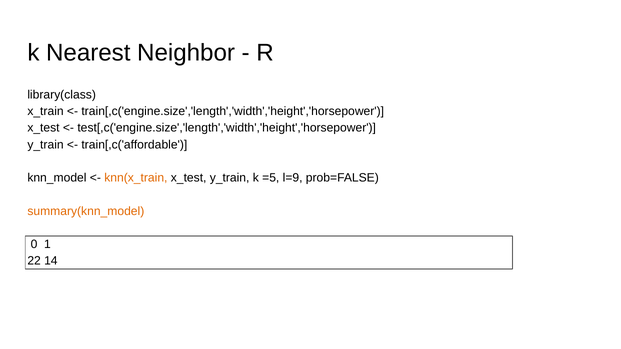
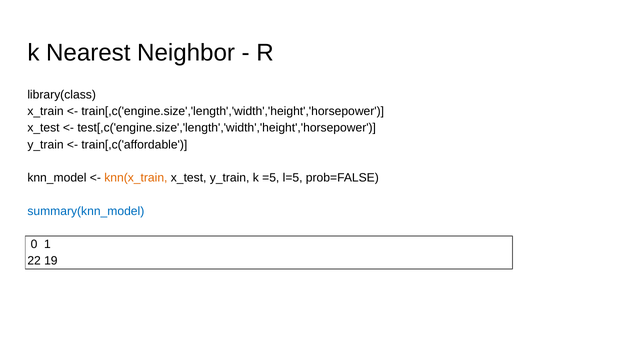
l=9: l=9 -> l=5 (293, 178)
summary(knn_model colour: orange -> blue (86, 211)
14: 14 -> 19 (51, 261)
